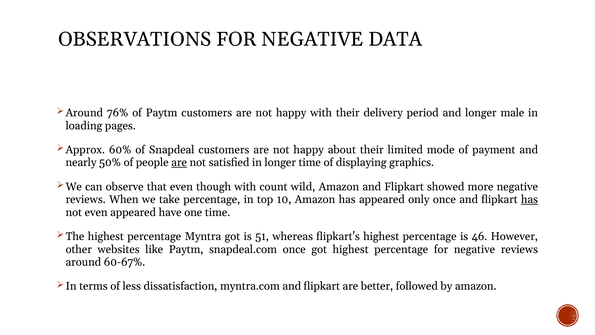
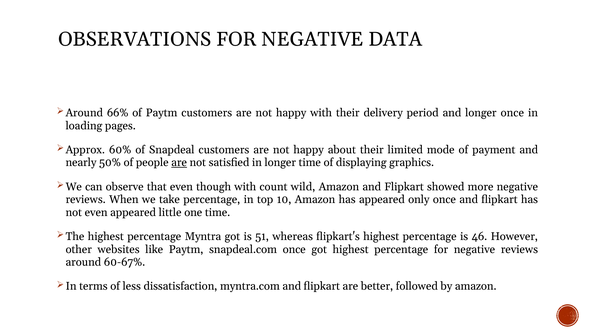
76%: 76% -> 66% (118, 113)
longer male: male -> once (512, 113)
has underline: present -> none (530, 199)
have: have -> little (170, 212)
